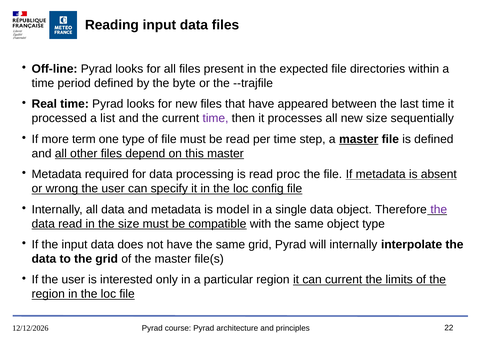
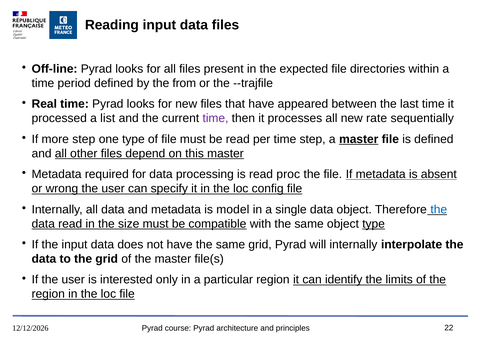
byte: byte -> from (184, 83)
new size: size -> rate (377, 118)
more term: term -> step (84, 139)
the colour: purple -> blue (439, 210)
type underline: none -> present (374, 224)
can current: current -> identify (344, 280)
